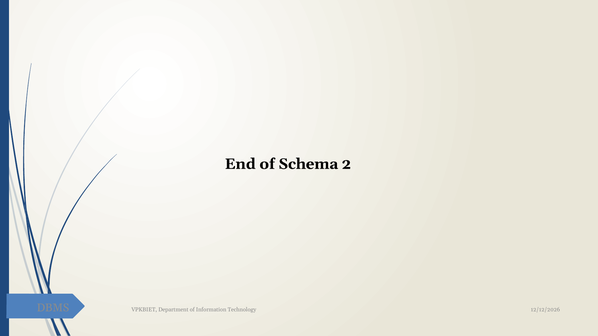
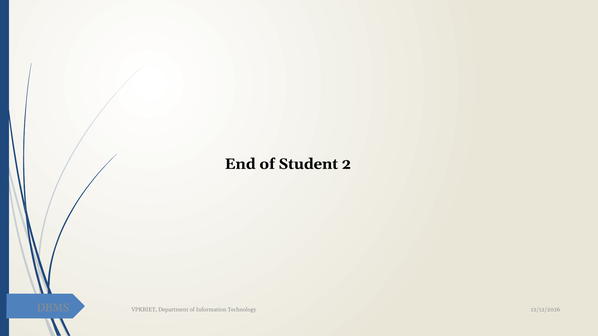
Schema: Schema -> Student (308, 164)
